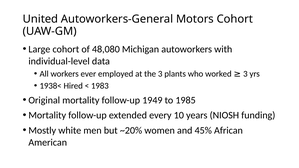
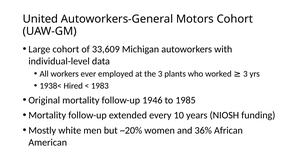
48,080: 48,080 -> 33,609 (106, 49)
1949: 1949 -> 1946 (152, 100)
45%: 45% -> 36% (203, 131)
